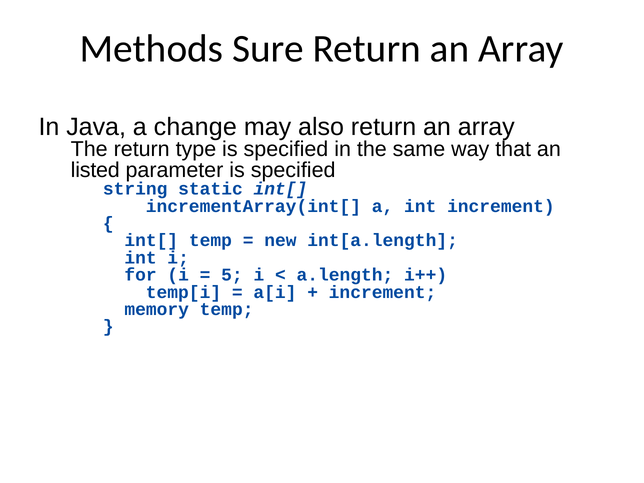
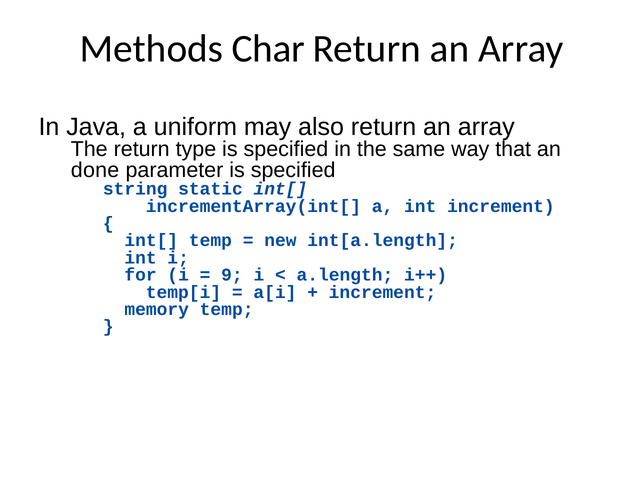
Sure: Sure -> Char (268, 49)
change: change -> uniform (195, 127)
listed: listed -> done (95, 170)
5: 5 -> 9 (232, 275)
